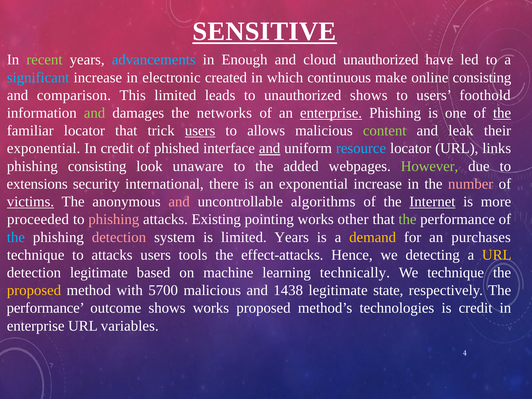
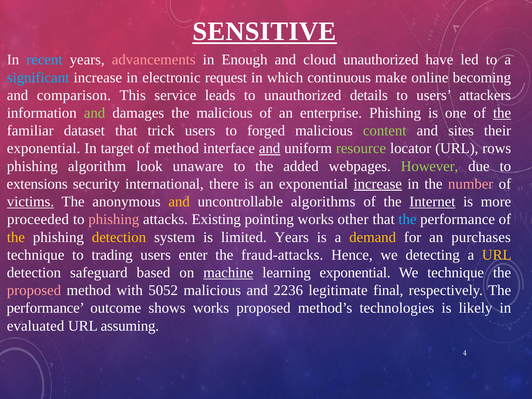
recent colour: light green -> light blue (44, 60)
advancements colour: light blue -> pink (154, 60)
created: created -> request (226, 77)
online consisting: consisting -> becoming (482, 77)
This limited: limited -> service (175, 95)
unauthorized shows: shows -> details (369, 95)
foothold: foothold -> attackers (485, 95)
the networks: networks -> malicious (224, 113)
enterprise underline: present -> none (331, 113)
familiar locator: locator -> dataset (84, 131)
users underline: present -> none (200, 131)
allows: allows -> forged (266, 131)
leak: leak -> sites (461, 131)
In credit: credit -> target (117, 148)
of phished: phished -> method (177, 148)
resource colour: light blue -> light green (361, 148)
links: links -> rows (497, 148)
phishing consisting: consisting -> algorithm (97, 166)
increase underline: none -> present (378, 184)
and colour: pink -> yellow (179, 202)
the colour: light green -> light blue (407, 219)
the colour: light blue -> yellow (16, 237)
detection colour: pink -> yellow (119, 237)
to attacks: attacks -> trading (112, 255)
tools: tools -> enter (193, 255)
effect-attacks: effect-attacks -> fraud-attacks (282, 255)
detection legitimate: legitimate -> safeguard (99, 273)
machine underline: none -> present (228, 273)
learning technically: technically -> exponential (355, 273)
proposed colour: yellow -> pink (34, 290)
5700: 5700 -> 5052 (163, 290)
1438: 1438 -> 2236 (288, 290)
state: state -> final (388, 290)
is credit: credit -> likely (476, 308)
enterprise: enterprise -> evaluated (36, 326)
variables: variables -> assuming (130, 326)
